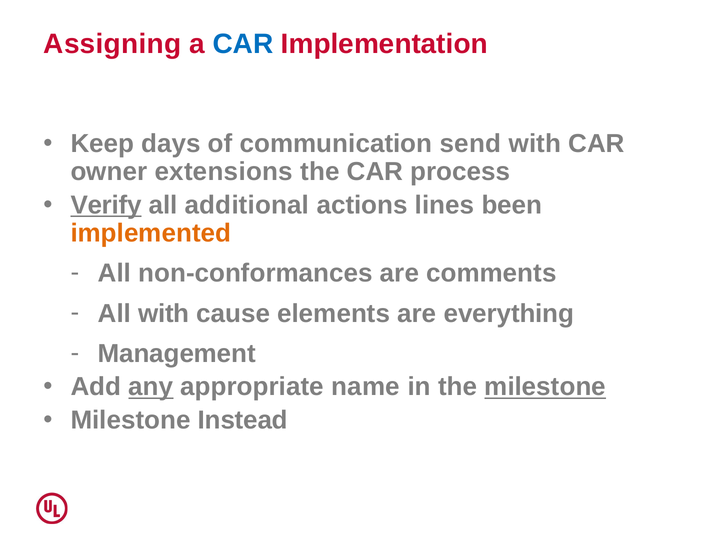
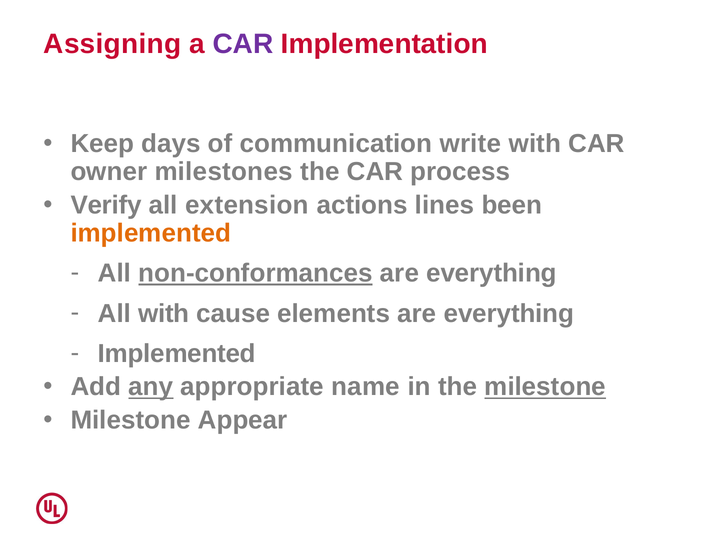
CAR colour: blue -> purple (243, 44)
send: send -> write (470, 144)
extensions: extensions -> milestones (224, 172)
Verify underline: present -> none (106, 205)
additional: additional -> extension (247, 205)
non-conformances underline: none -> present (256, 274)
comments: comments -> everything (491, 274)
Management: Management -> Implemented (177, 354)
Instead: Instead -> Appear (243, 421)
